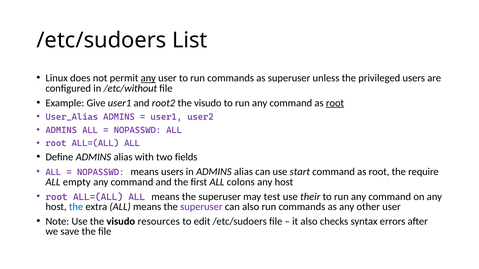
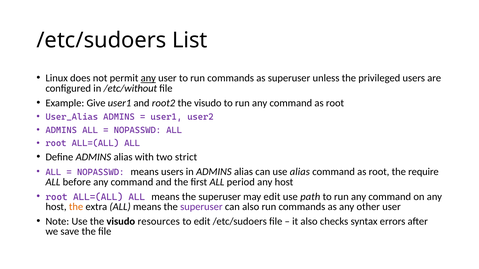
root underline: present -> none (335, 103)
fields: fields -> strict (186, 157)
use start: start -> alias (300, 172)
empty: empty -> before (77, 182)
colons: colons -> period (241, 182)
may test: test -> edit (272, 197)
their: their -> path (310, 197)
the colour: blue -> orange (76, 207)
